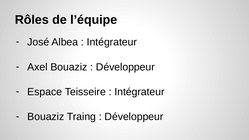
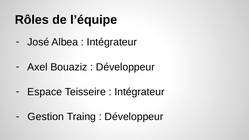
Bouaziz: Bouaziz -> Gestion (46, 117)
